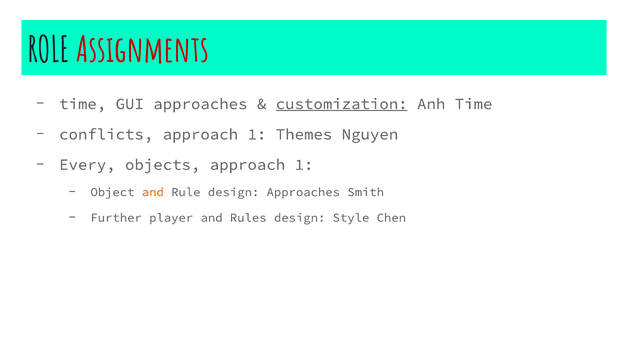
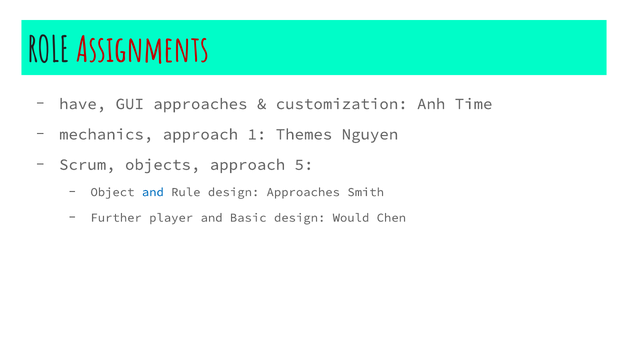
time: time -> have (83, 104)
customization underline: present -> none (342, 104)
conflicts: conflicts -> mechanics (106, 134)
Every: Every -> Scrum (87, 165)
objects approach 1: 1 -> 5 (304, 165)
and colour: orange -> blue (153, 192)
Rules: Rules -> Basic (248, 218)
Style: Style -> Would (351, 218)
